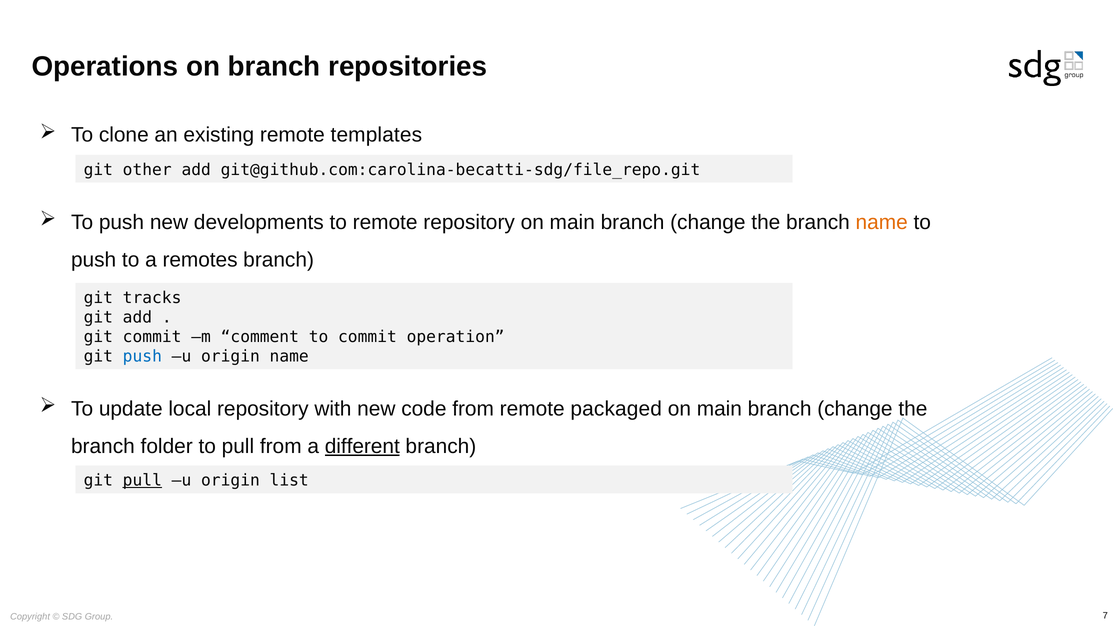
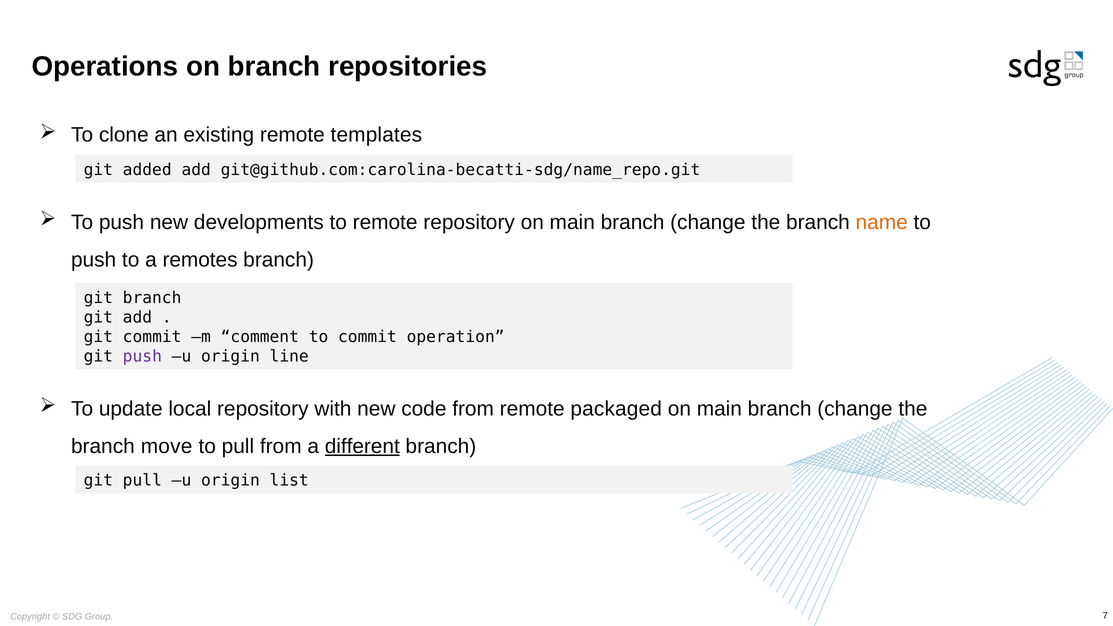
other: other -> added (147, 170)
git@github.com:carolina-becatti-sdg/file_repo.git: git@github.com:carolina-becatti-sdg/file_repo.git -> git@github.com:carolina-becatti-sdg/name_repo.git (460, 170)
git tracks: tracks -> branch (152, 298)
push colour: blue -> purple (142, 356)
origin name: name -> line (289, 356)
folder: folder -> move (167, 446)
pull underline: present -> none (142, 481)
